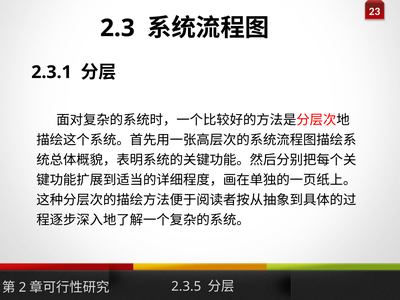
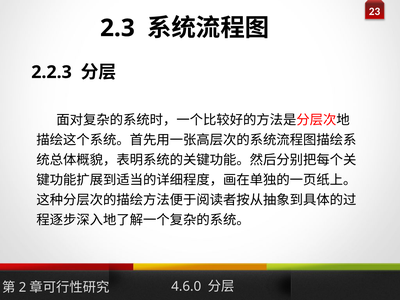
2.3.1: 2.3.1 -> 2.2.3 (52, 72)
2.3.5: 2.3.5 -> 4.6.0 (186, 287)
